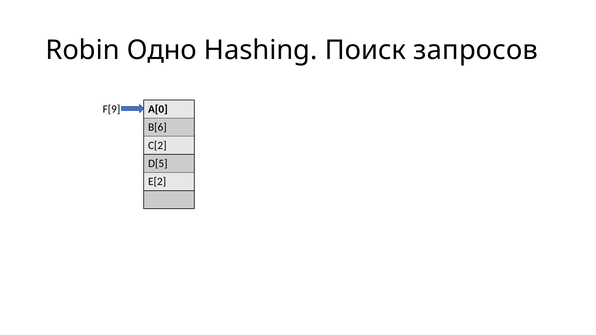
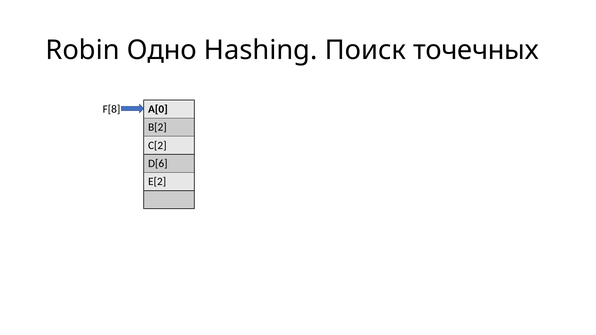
запросов: запросов -> точечных (476, 50)
F[9: F[9 -> F[8 (111, 109)
B[6: B[6 -> B[2 (157, 127)
D[5: D[5 -> D[6 (158, 164)
